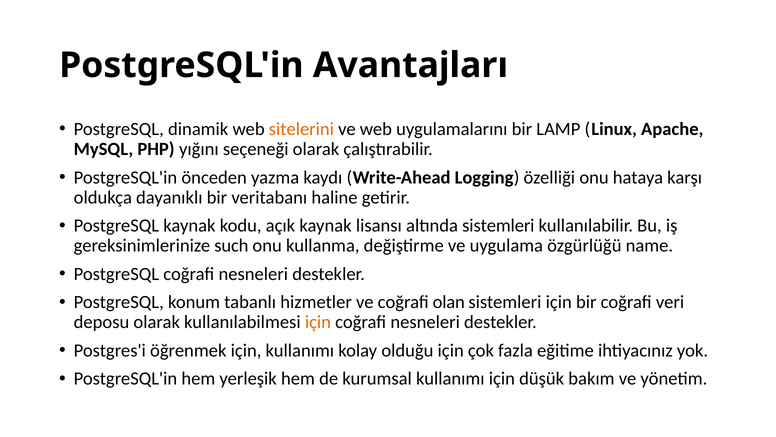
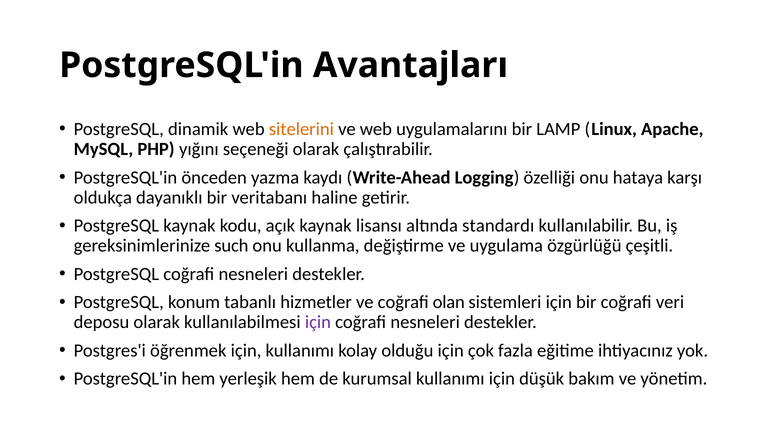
altında sistemleri: sistemleri -> standardı (498, 225)
name: name -> çeşitli (649, 246)
için colour: orange -> purple (318, 322)
